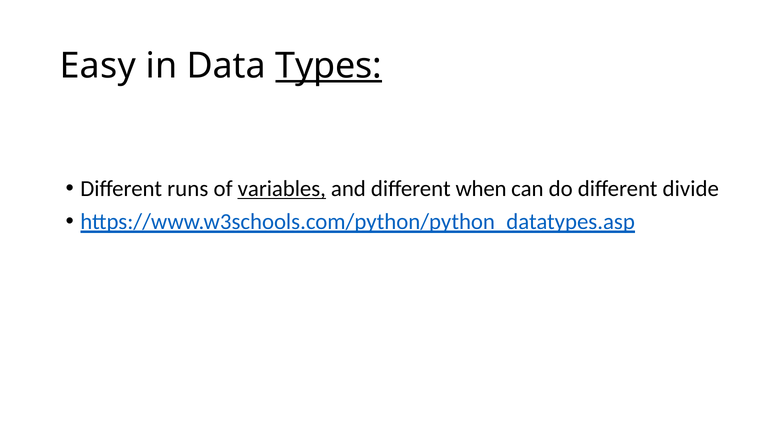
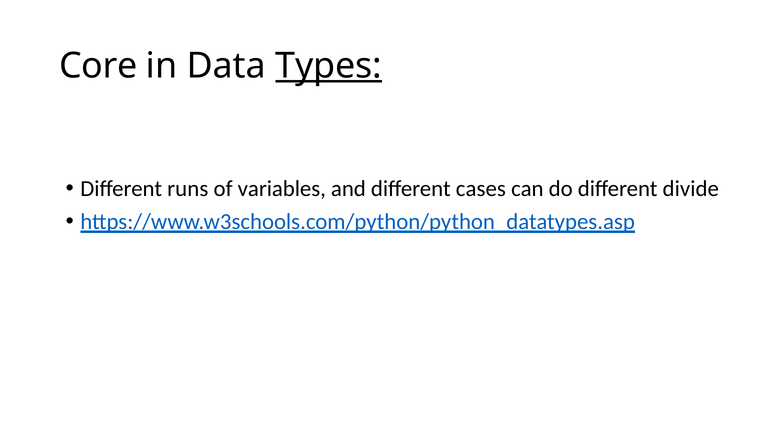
Easy: Easy -> Core (98, 66)
variables underline: present -> none (282, 188)
when: when -> cases (481, 188)
